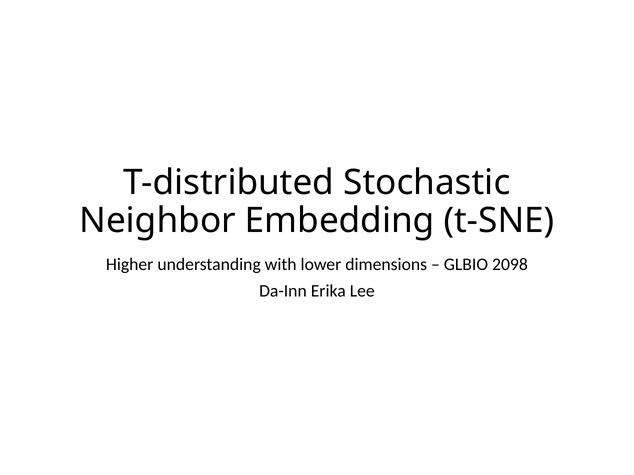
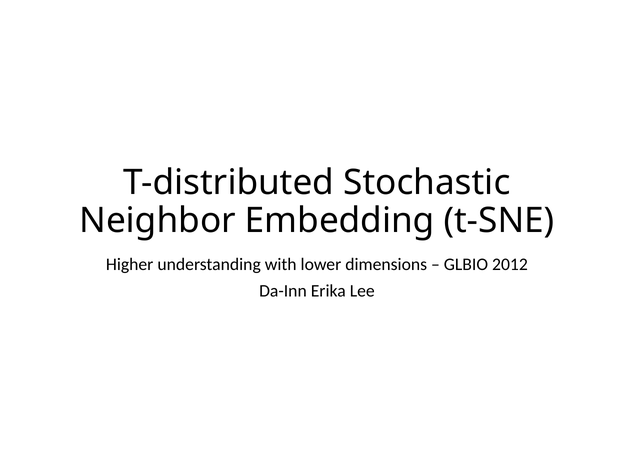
2098: 2098 -> 2012 (510, 265)
